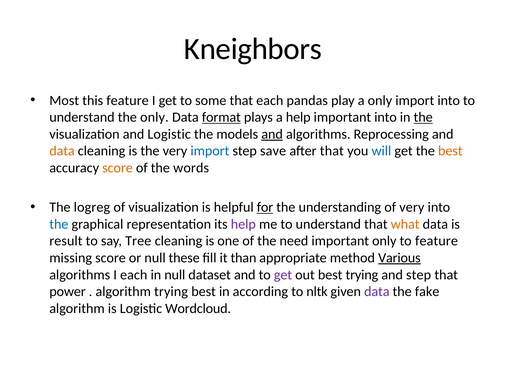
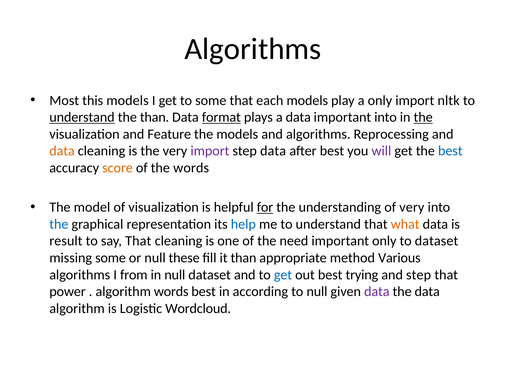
Kneighbors: Kneighbors -> Algorithms (253, 49)
this feature: feature -> models (128, 101)
each pandas: pandas -> models (307, 101)
import into: into -> nltk (449, 101)
understand underline: none -> present (82, 117)
the only: only -> than (155, 117)
a help: help -> data (298, 117)
and Logistic: Logistic -> Feature (169, 134)
and underline: present -> none (272, 134)
import colour: blue -> purple (210, 151)
step save: save -> data (273, 151)
after that: that -> best (332, 151)
will colour: blue -> purple (381, 151)
best colour: orange -> blue (450, 151)
logreg: logreg -> model (92, 207)
help colour: purple -> blue (243, 224)
say Tree: Tree -> That (138, 241)
to feature: feature -> dataset (437, 241)
missing score: score -> some (111, 258)
Various underline: present -> none (399, 258)
I each: each -> from (134, 275)
get colour: purple -> blue (283, 275)
algorithm trying: trying -> words (171, 292)
to nltk: nltk -> null (317, 292)
the fake: fake -> data (427, 292)
